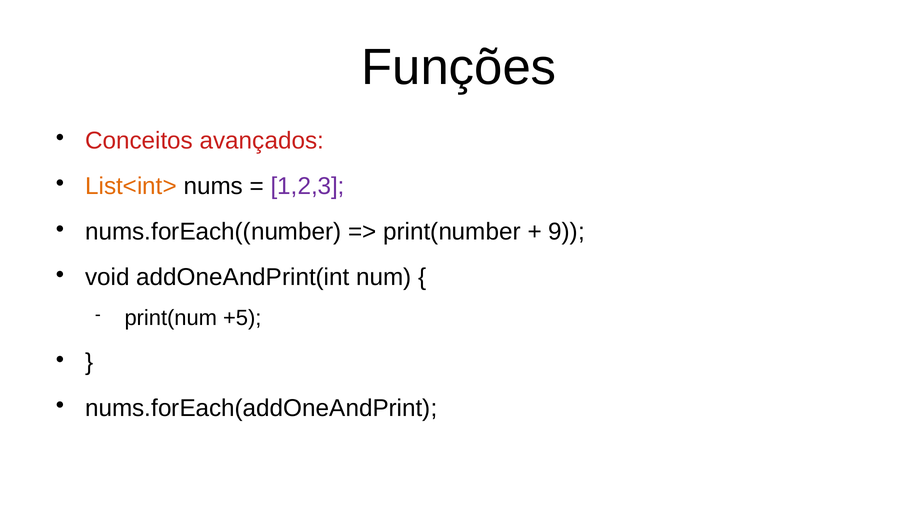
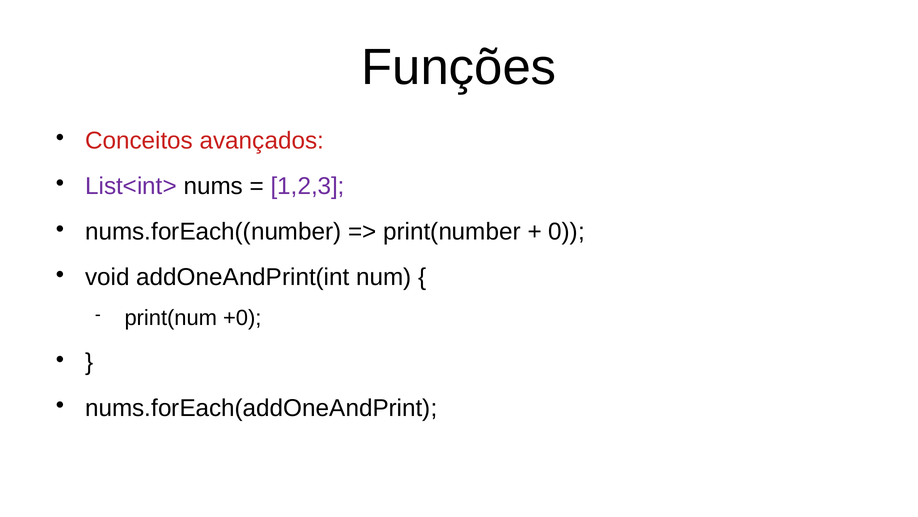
List<int> colour: orange -> purple (131, 186)
9: 9 -> 0 (567, 231)
+5: +5 -> +0 (242, 318)
